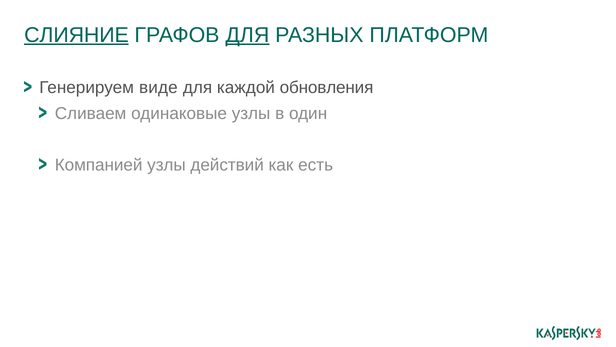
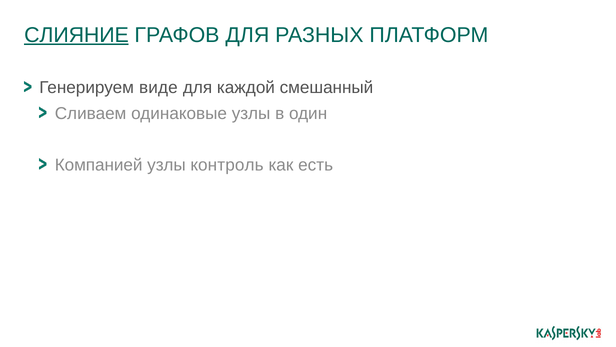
ДЛЯ underline: present -> none (247, 35)
обновления: обновления -> смешанный (326, 88)
действий: действий -> контроль (227, 165)
